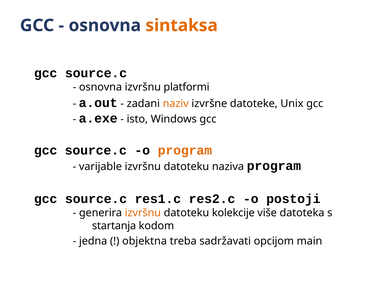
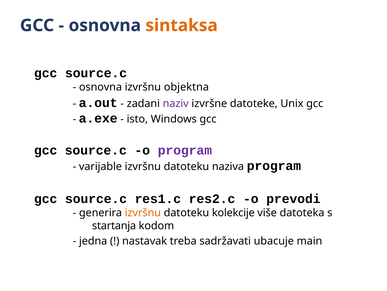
platformi: platformi -> objektna (186, 87)
naziv colour: orange -> purple (176, 103)
program colour: orange -> purple (185, 150)
postoji: postoji -> prevodi (293, 198)
objektna: objektna -> nastavak (145, 240)
opcijom: opcijom -> ubacuje (274, 240)
